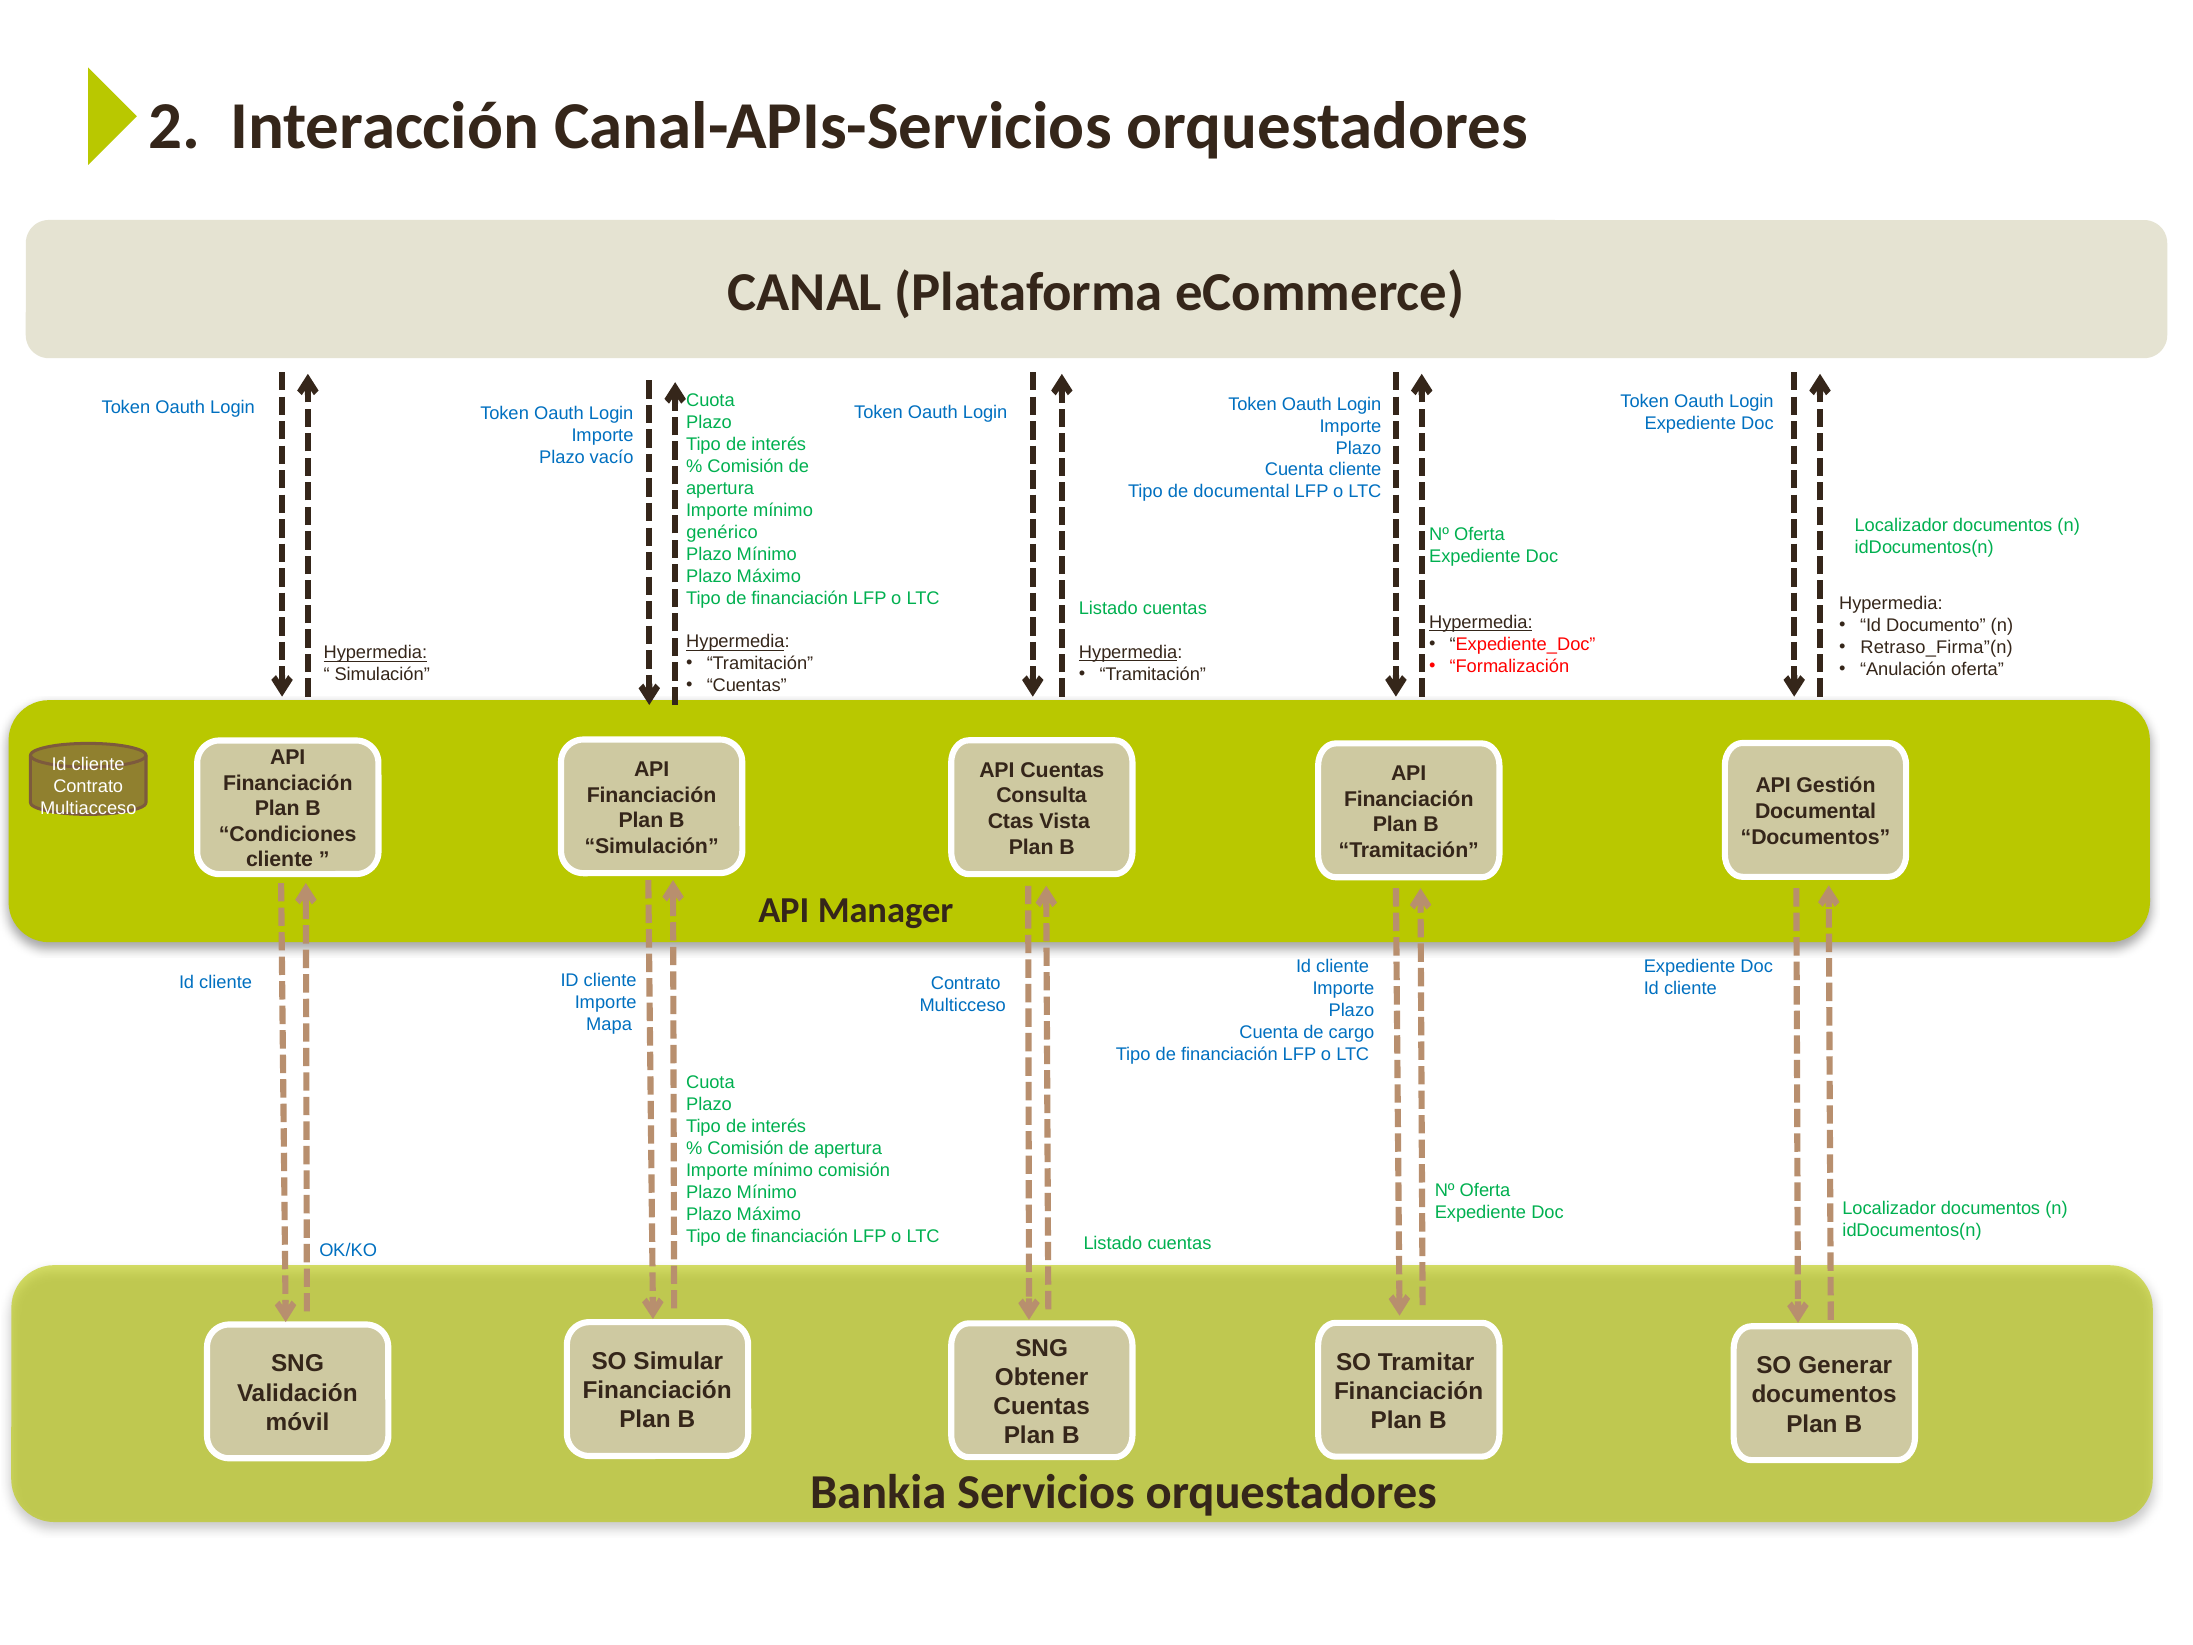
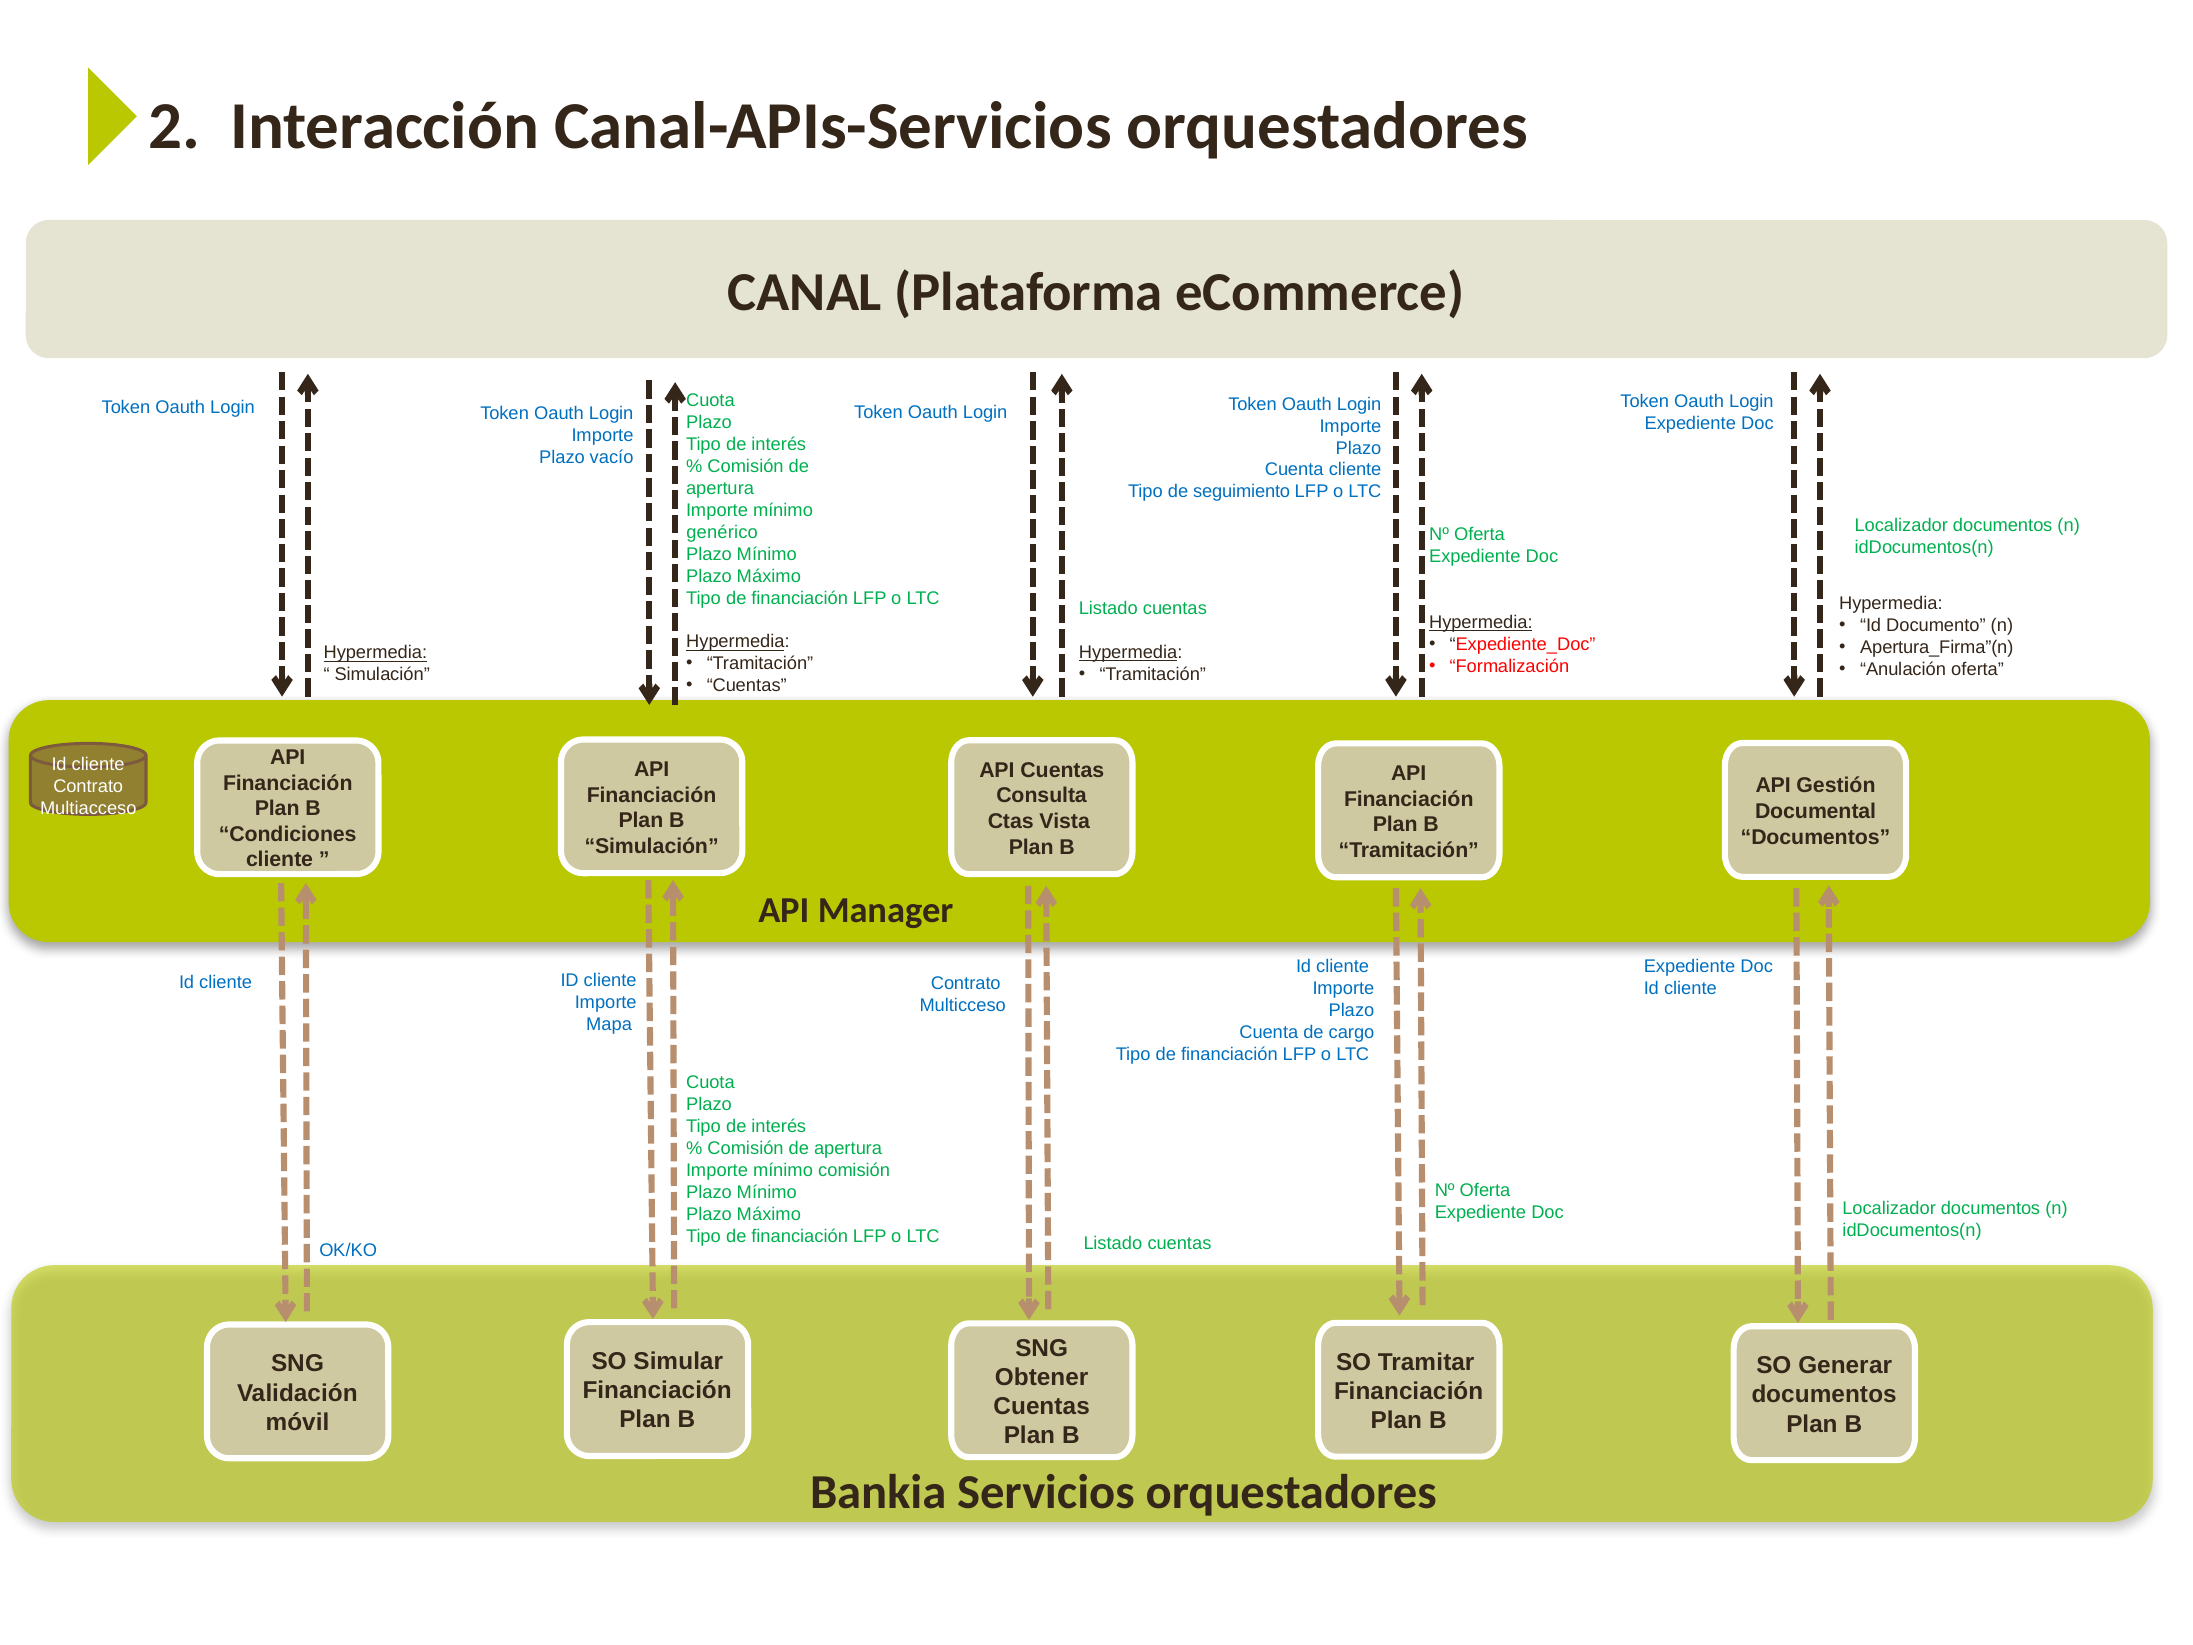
de documental: documental -> seguimiento (1242, 492)
Retraso_Firma”(n: Retraso_Firma”(n -> Apertura_Firma”(n (1937, 647)
